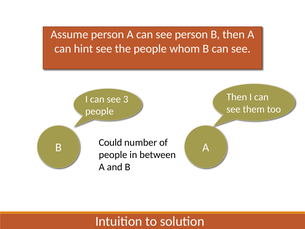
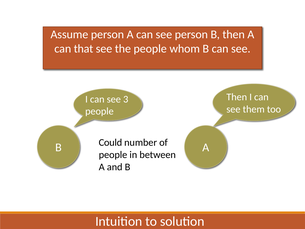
hint: hint -> that (84, 49)
